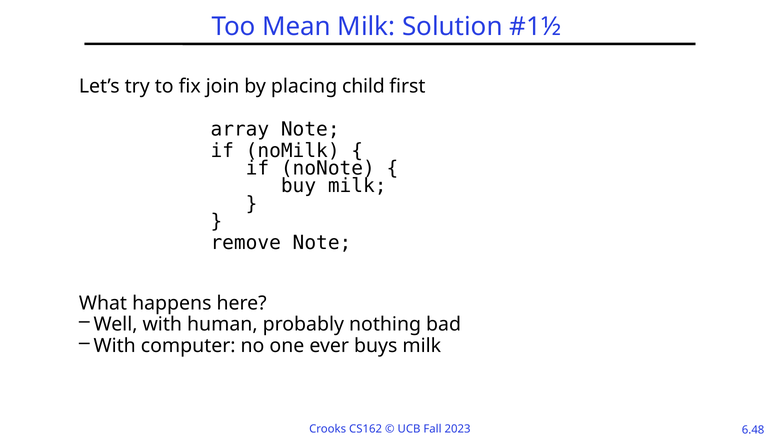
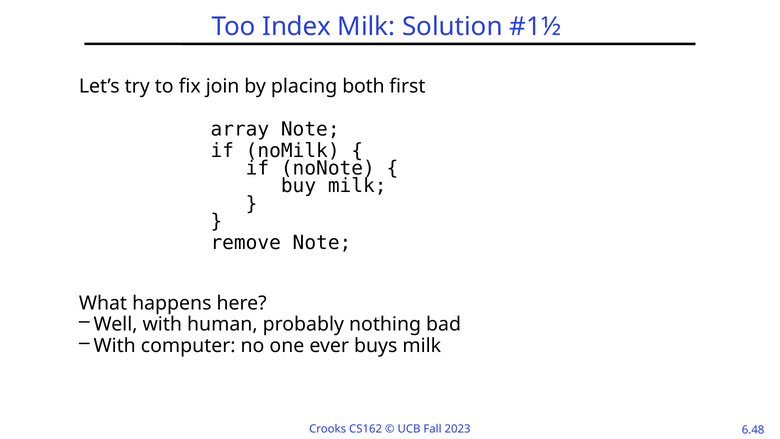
Mean: Mean -> Index (297, 27)
child: child -> both (363, 86)
